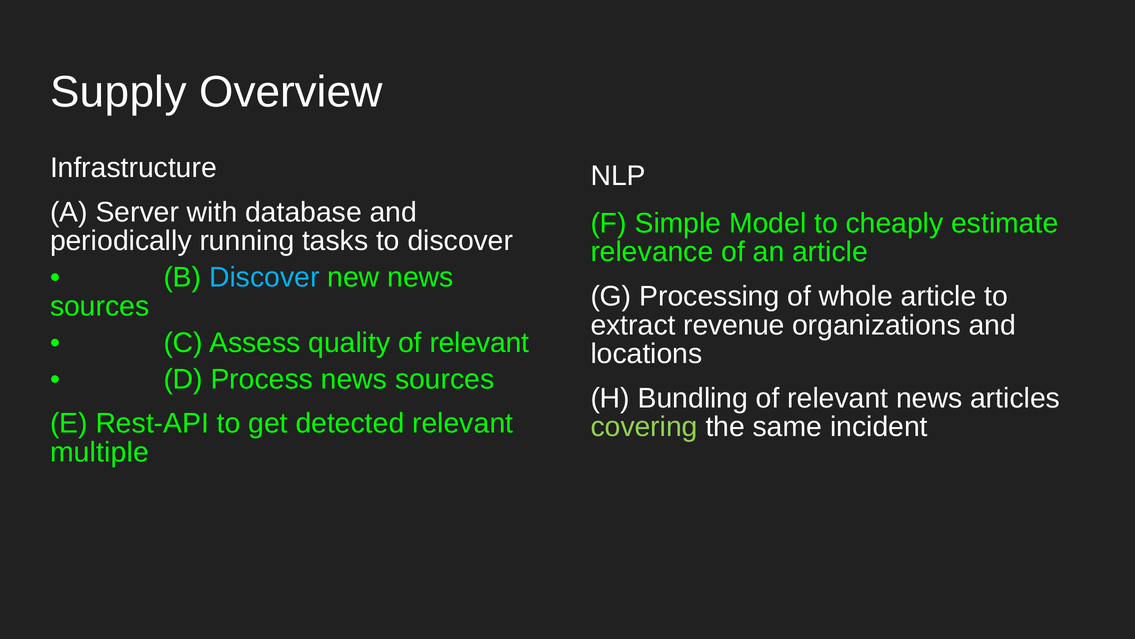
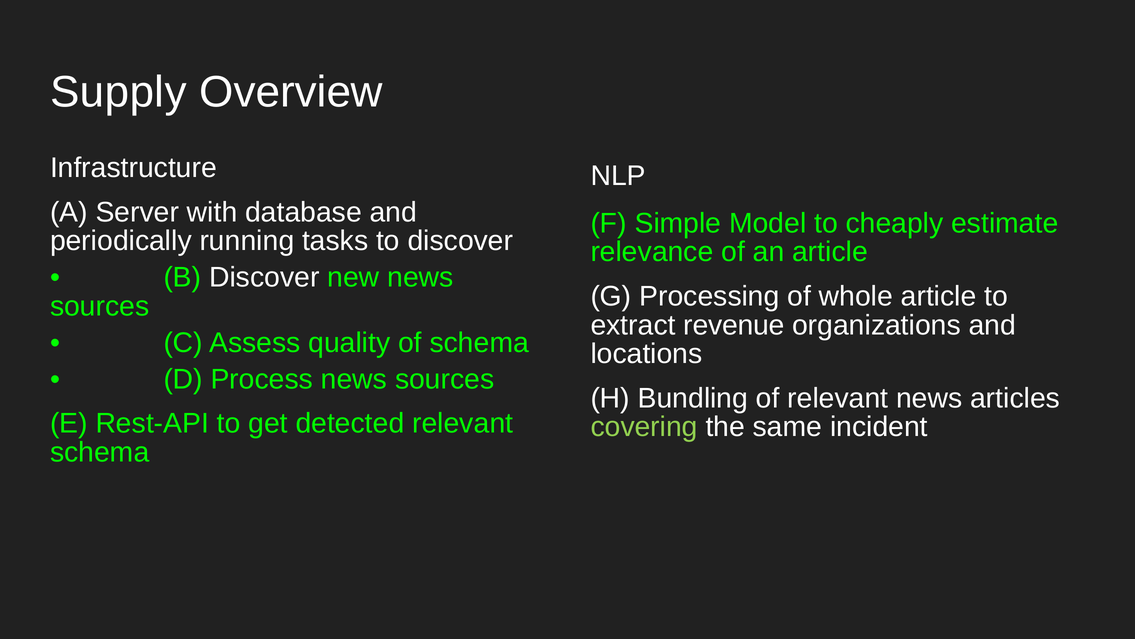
Discover colour: light blue -> white (264, 277)
quality of relevant: relevant -> schema (479, 342)
multiple: multiple -> schema (100, 452)
